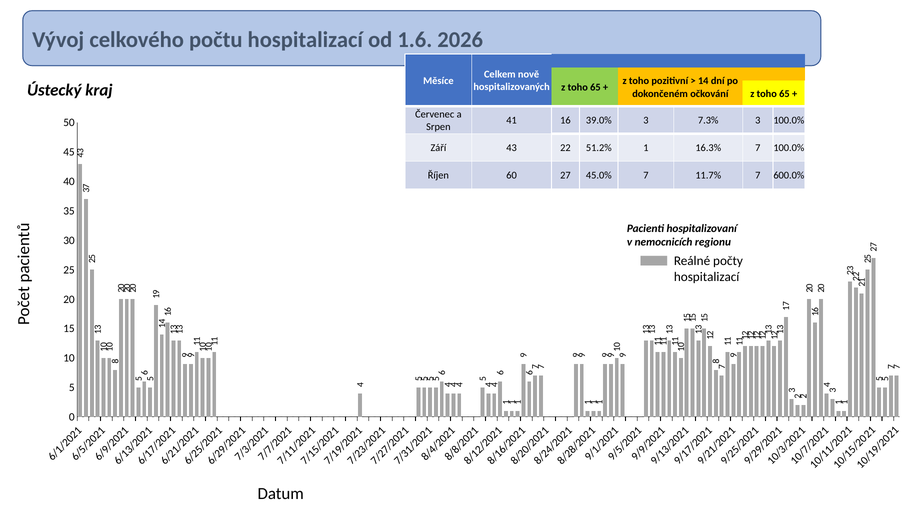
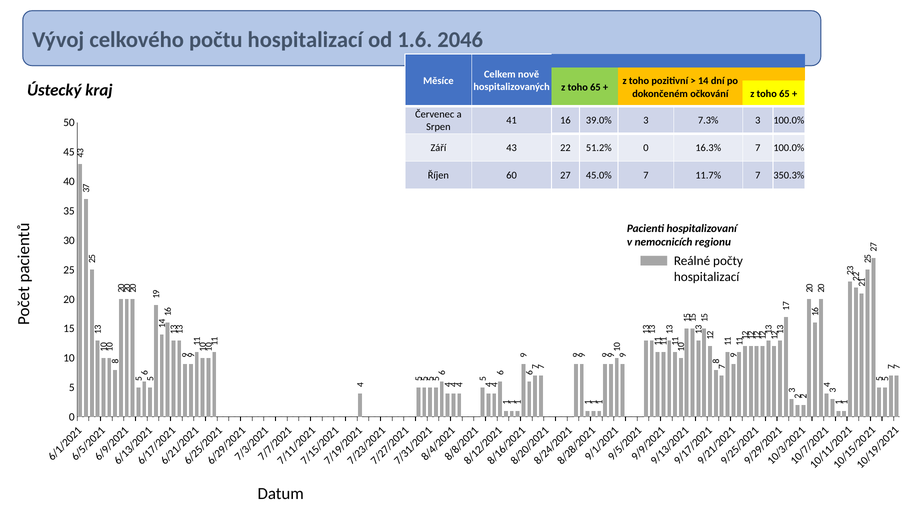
2026: 2026 -> 2046 (460, 40)
51.2% 1: 1 -> 0 (646, 148)
600.0%: 600.0% -> 350.3% (789, 175)
